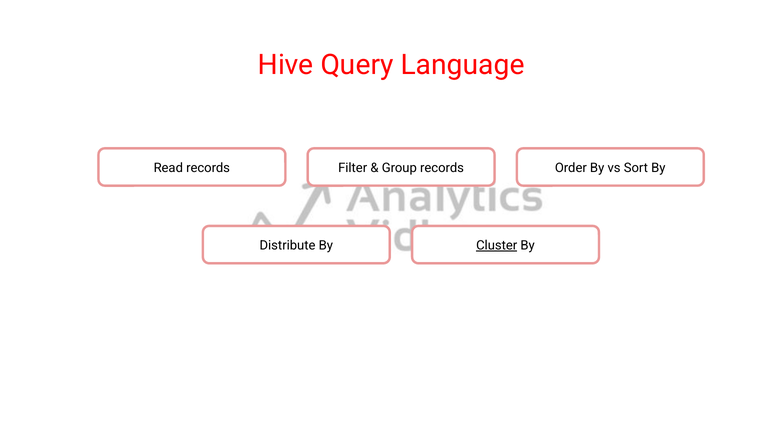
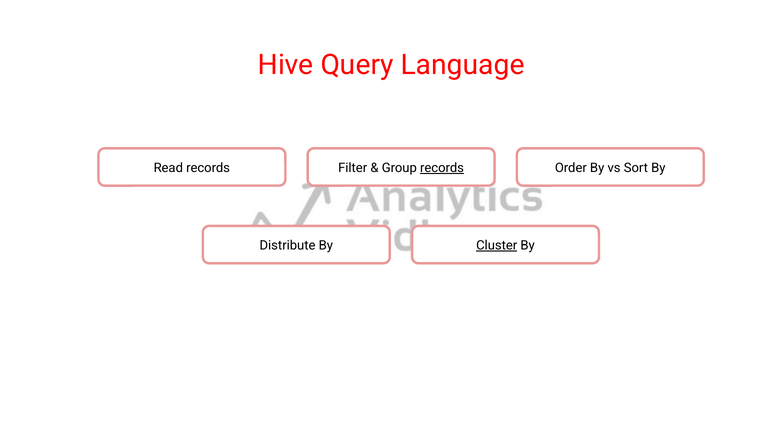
records underline: none -> present (442, 168)
